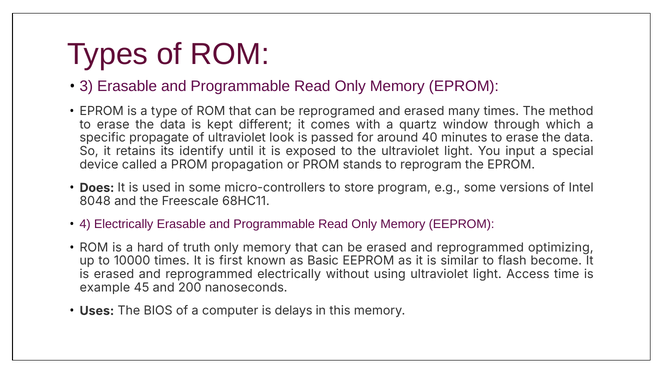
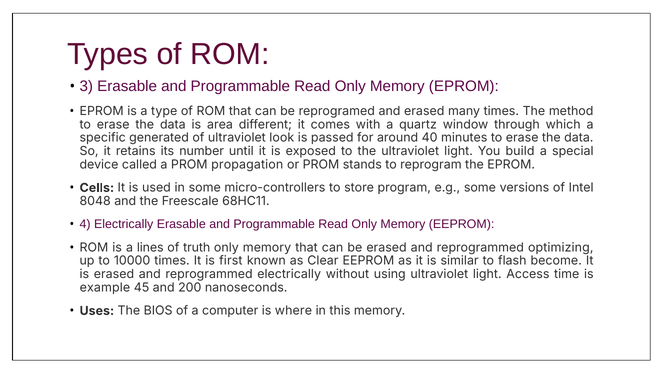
kept: kept -> area (220, 124)
propagate: propagate -> generated (159, 138)
identify: identify -> number (202, 151)
input: input -> build (520, 151)
Does: Does -> Cells (97, 188)
hard: hard -> lines (150, 247)
Basic: Basic -> Clear (323, 261)
delays: delays -> where (293, 311)
